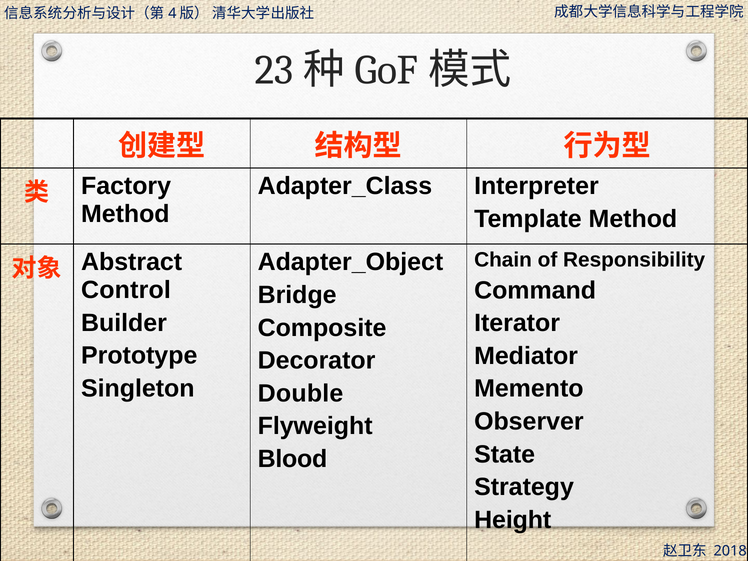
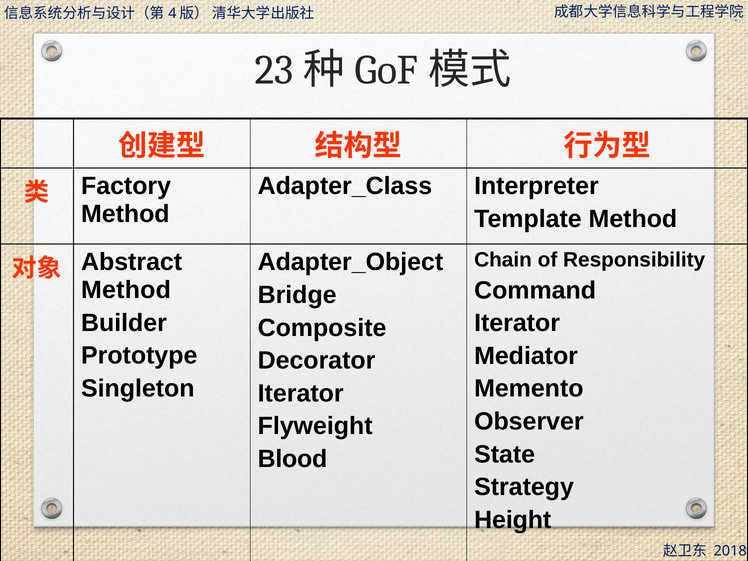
Control: Control -> Method (126, 290)
Double: Double -> Iterator (301, 393)
